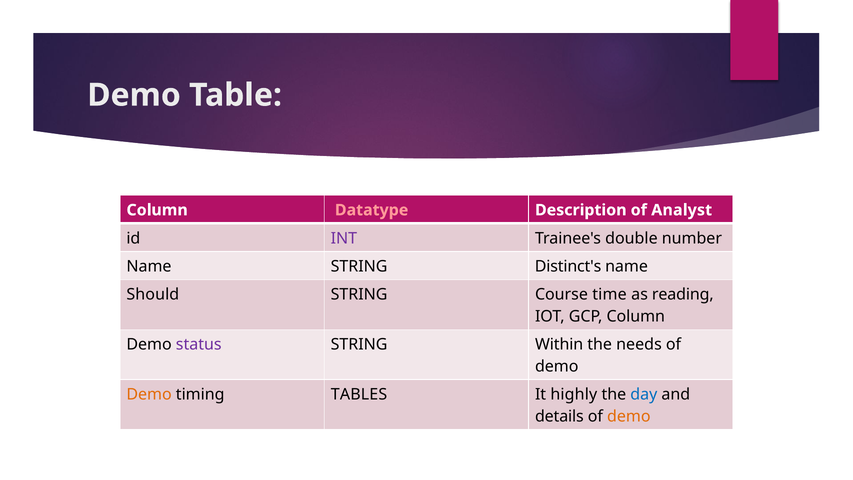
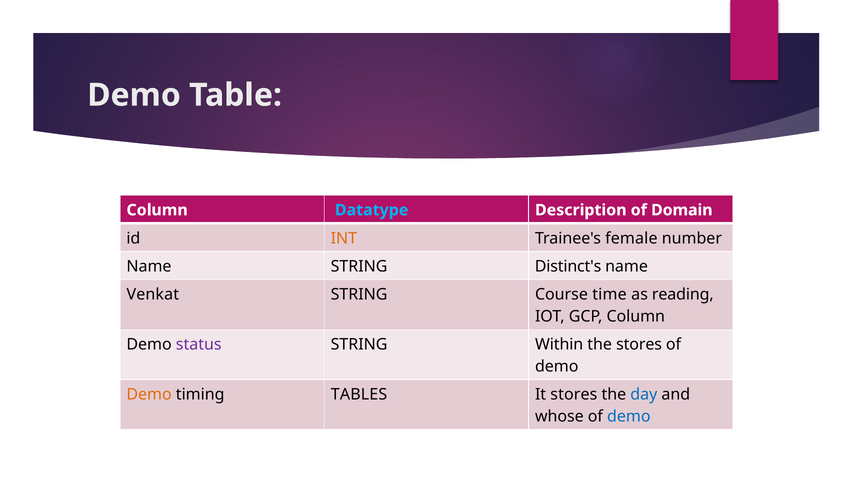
Datatype colour: pink -> light blue (372, 210)
Analyst: Analyst -> Domain (682, 210)
INT colour: purple -> orange (344, 238)
double: double -> female (631, 238)
Should: Should -> Venkat (153, 295)
the needs: needs -> stores (639, 344)
It highly: highly -> stores (574, 394)
details: details -> whose (559, 416)
demo colour: orange -> blue (629, 416)
